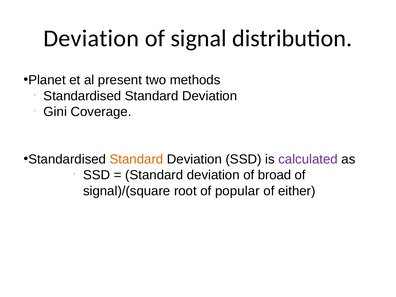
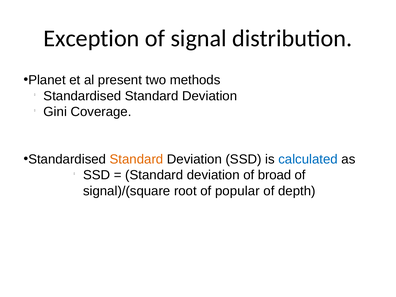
Deviation: Deviation -> Exception (91, 38)
calculated colour: purple -> blue (308, 159)
either: either -> depth (297, 191)
